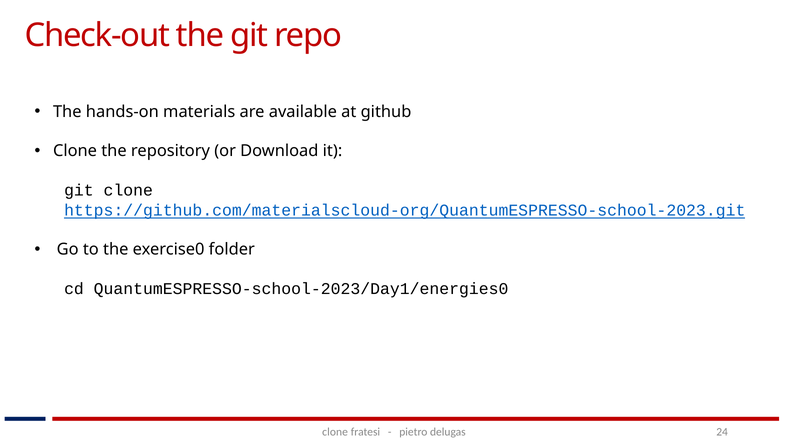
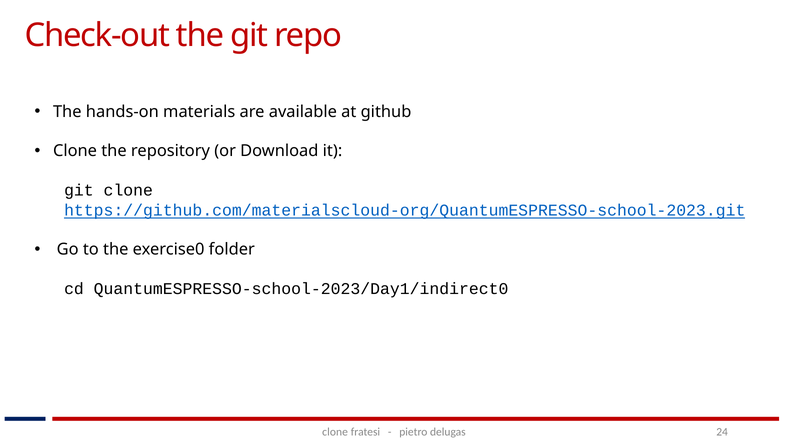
QuantumESPRESSO-school-2023/Day1/energies0: QuantumESPRESSO-school-2023/Day1/energies0 -> QuantumESPRESSO-school-2023/Day1/indirect0 (301, 289)
